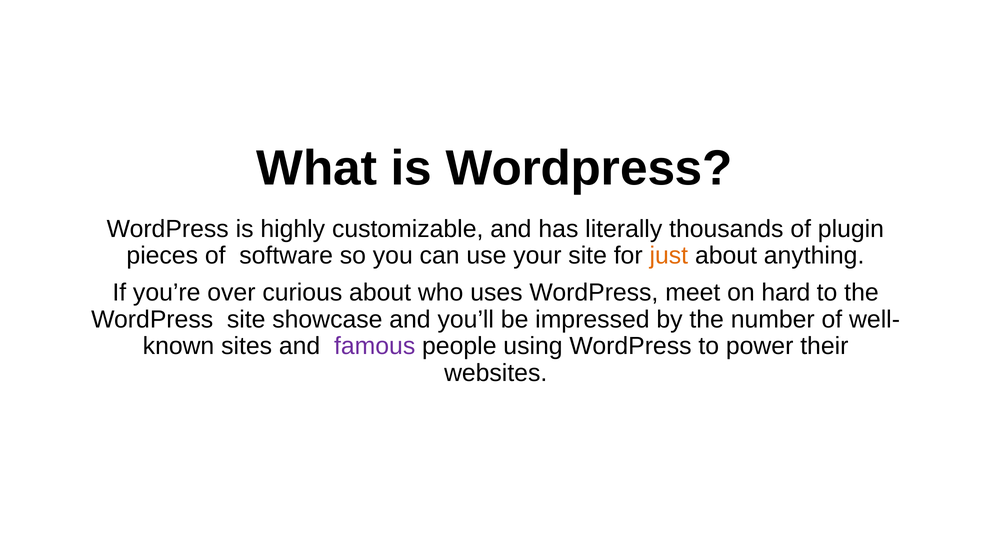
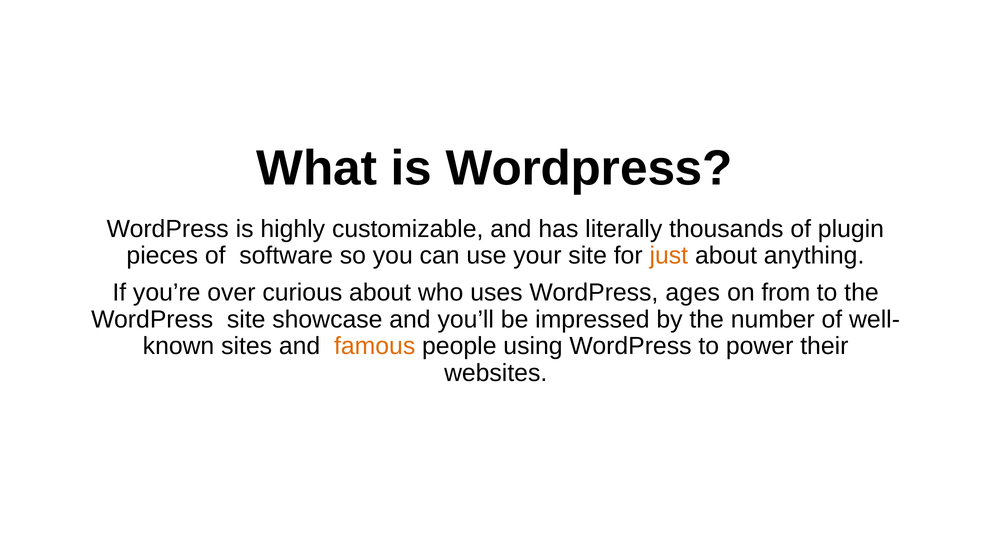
meet: meet -> ages (693, 293)
hard: hard -> from (786, 293)
famous colour: purple -> orange (375, 346)
